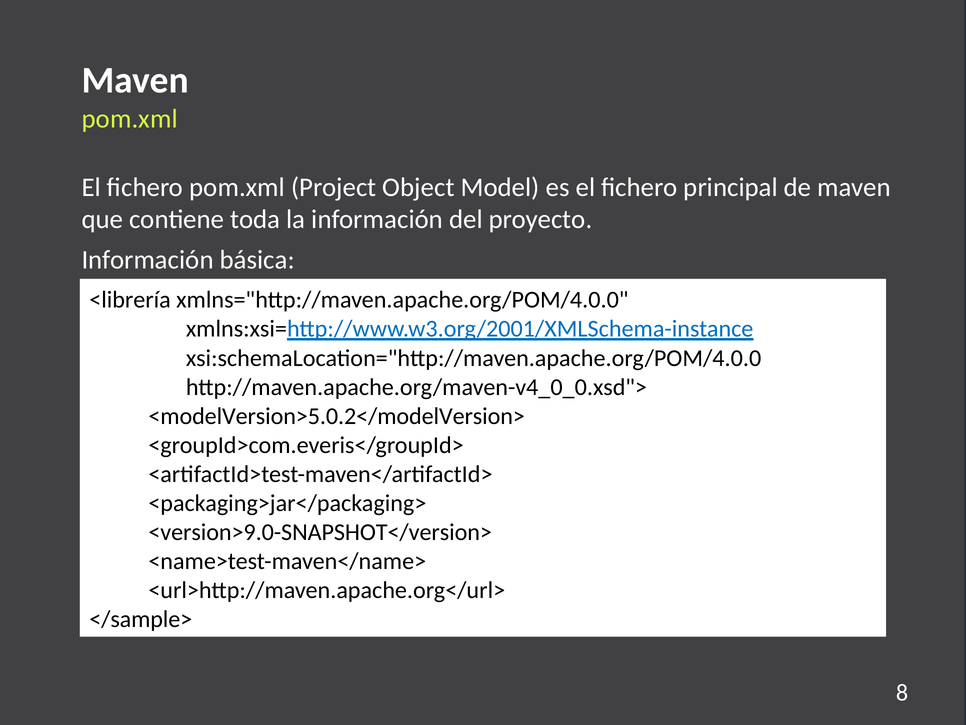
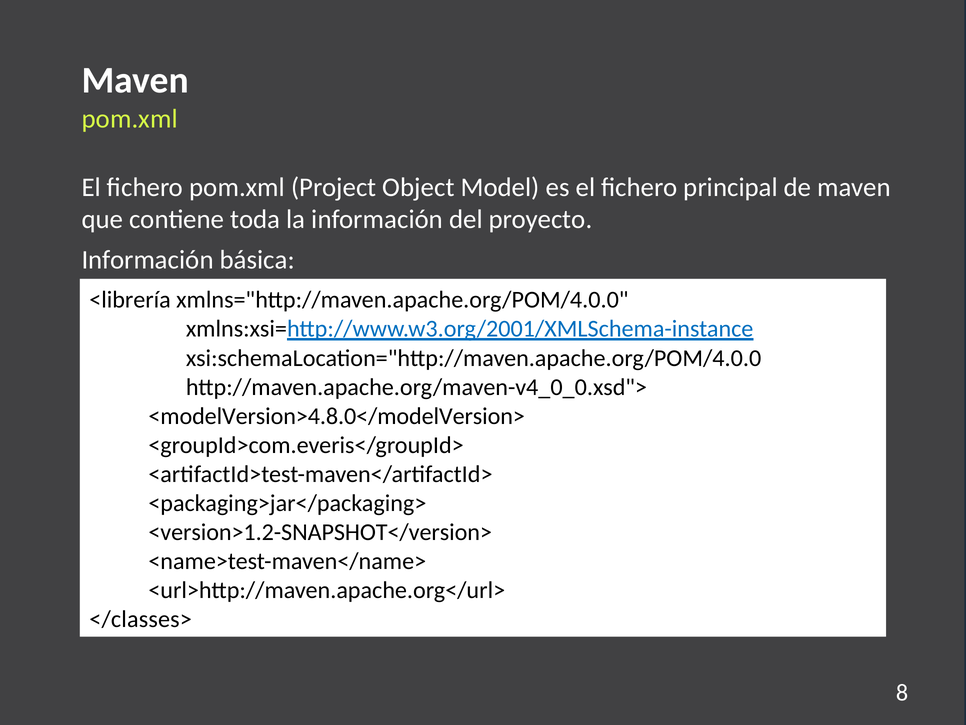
<modelVersion>5.0.2</modelVersion>: <modelVersion>5.0.2</modelVersion> -> <modelVersion>4.8.0</modelVersion> (337, 416)
<version>9.0-SNAPSHOT</version>: <version>9.0-SNAPSHOT</version> -> <version>1.2-SNAPSHOT</version> (320, 532)
</sample>: </sample> -> </classes> (141, 619)
